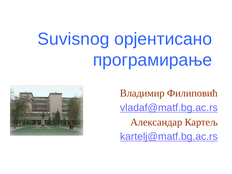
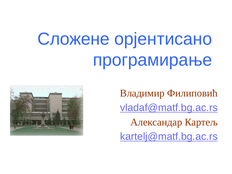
Suvisnog: Suvisnog -> Сложене (74, 39)
